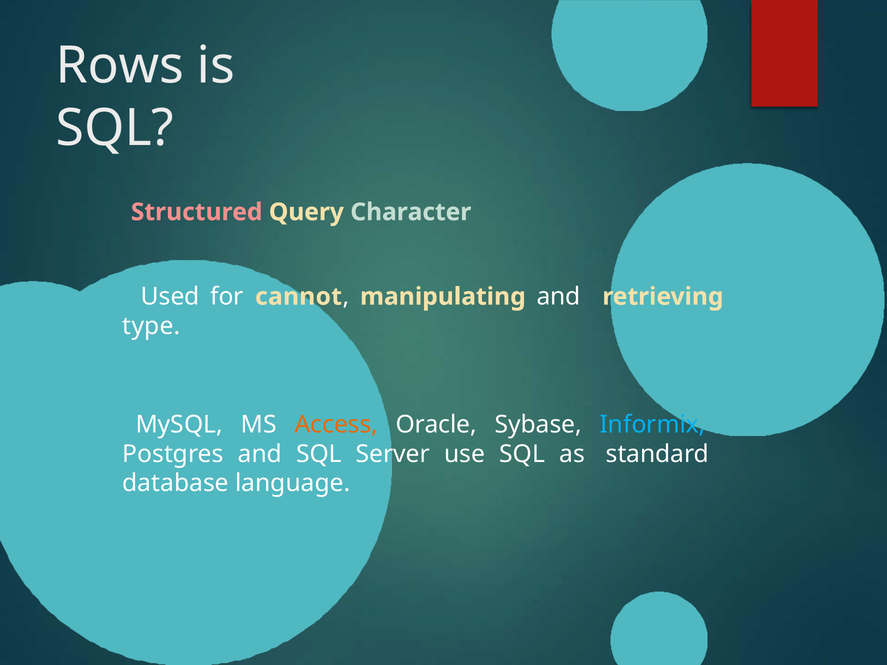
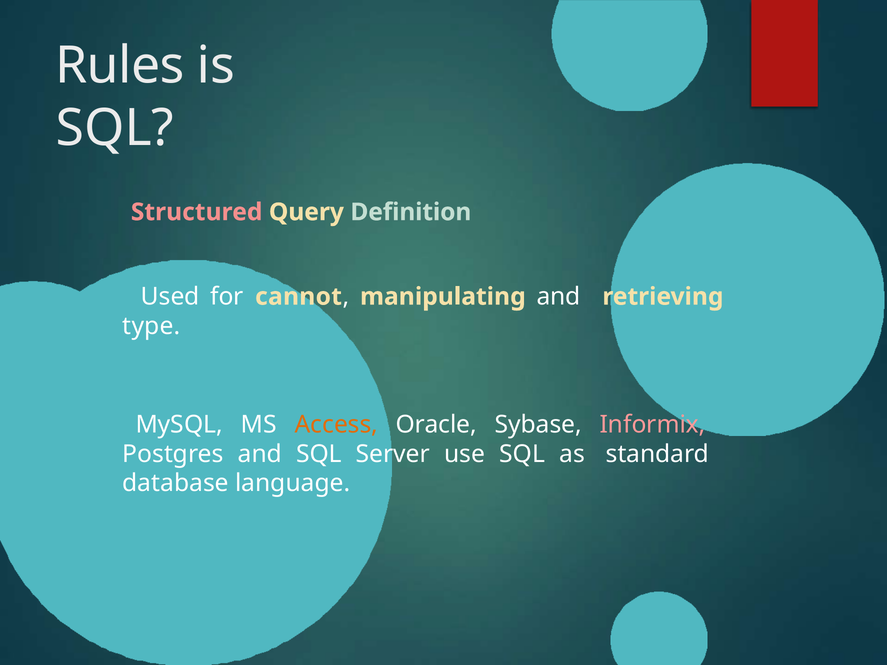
Rows: Rows -> Rules (120, 66)
Character: Character -> Definition (411, 212)
Informix colour: light blue -> pink (653, 425)
